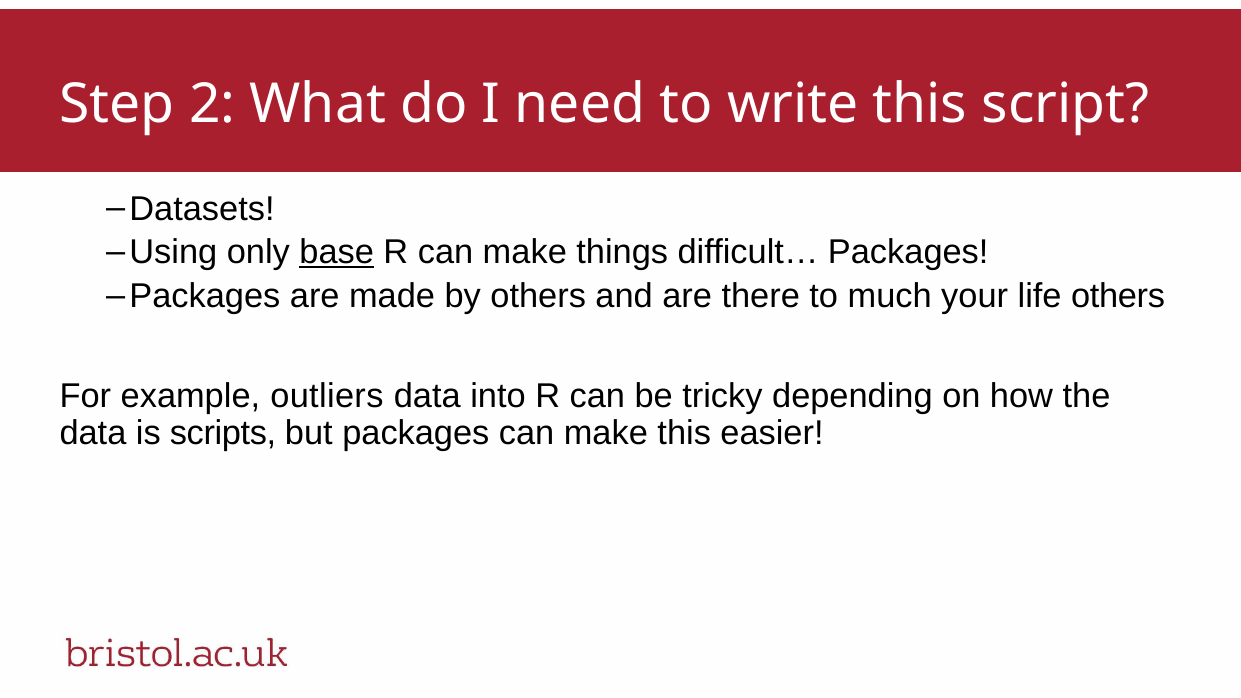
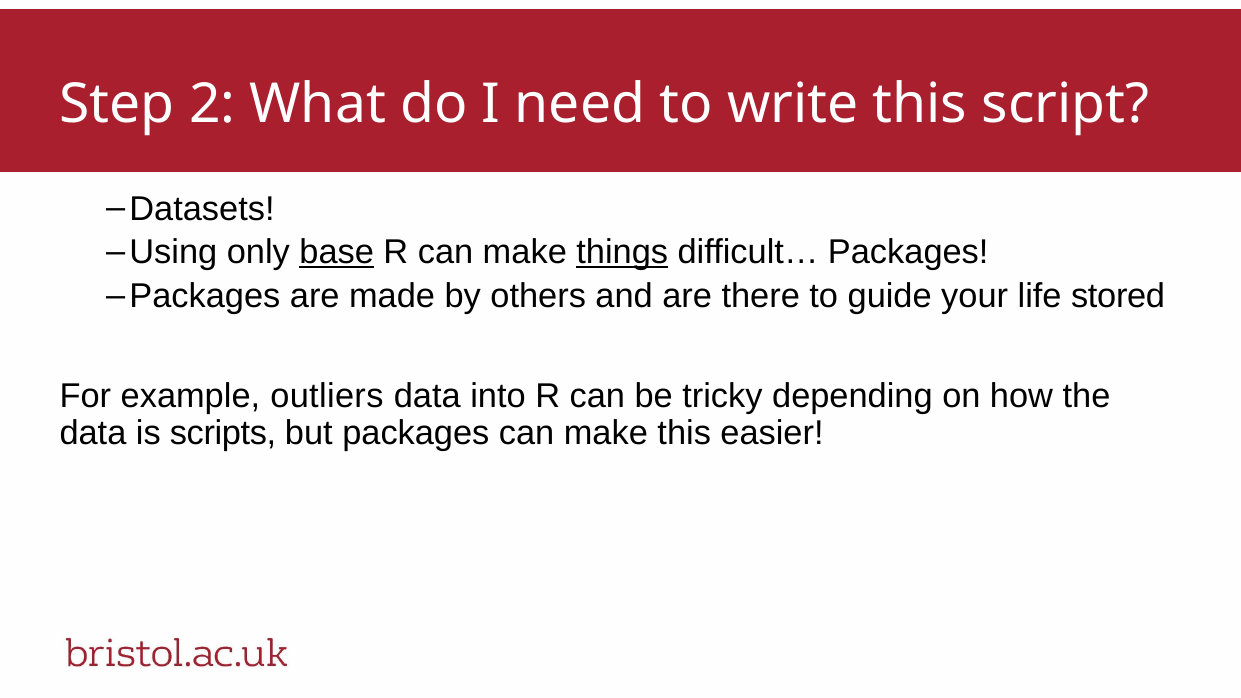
things underline: none -> present (622, 253)
much: much -> guide (890, 296)
life others: others -> stored (1118, 296)
